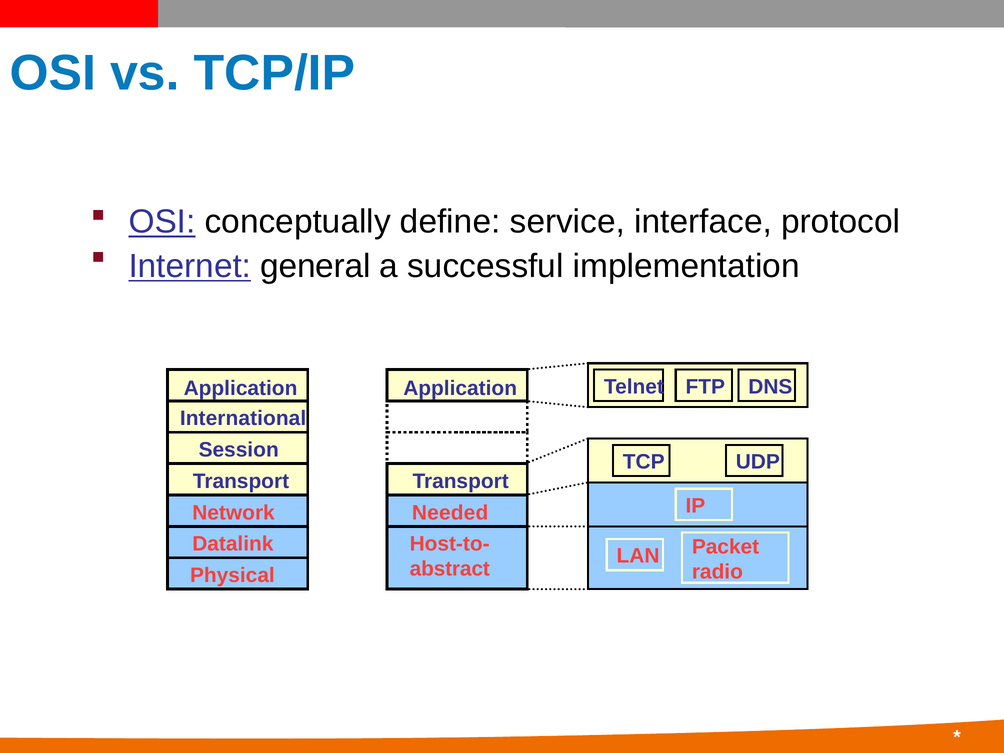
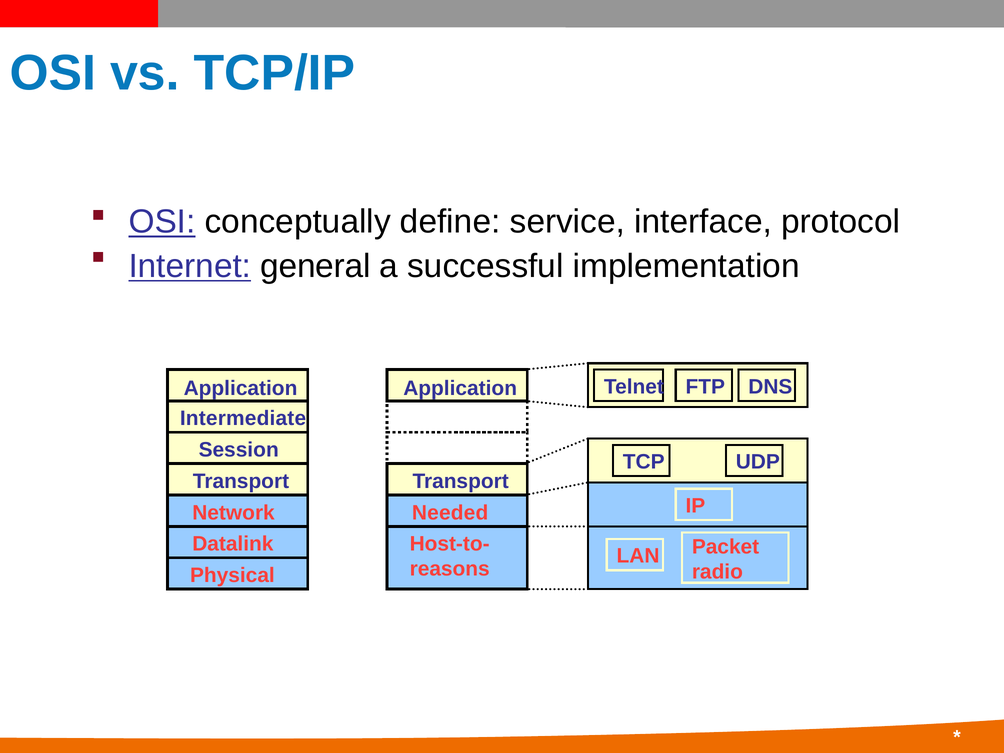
International: International -> Intermediate (243, 419)
abstract: abstract -> reasons (450, 569)
